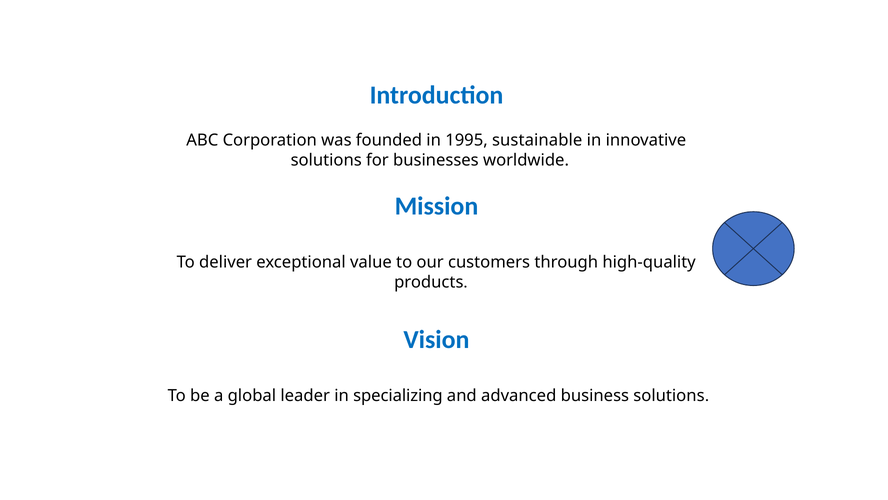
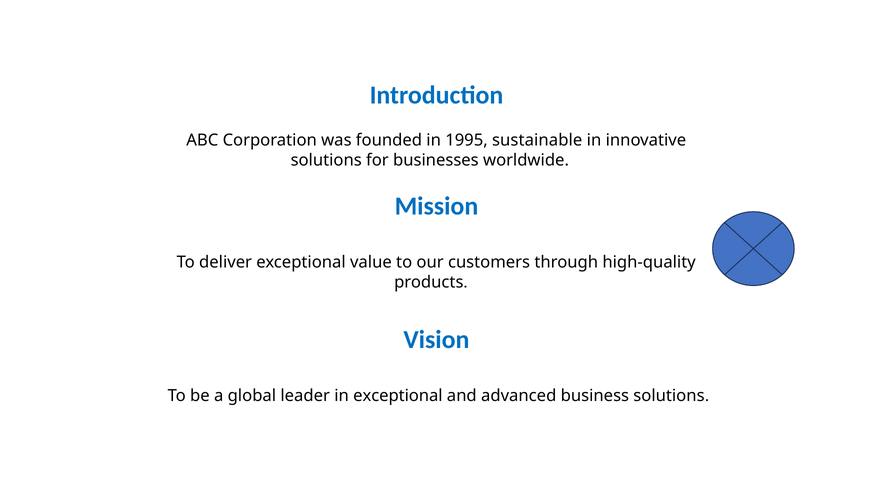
in specializing: specializing -> exceptional (398, 395)
